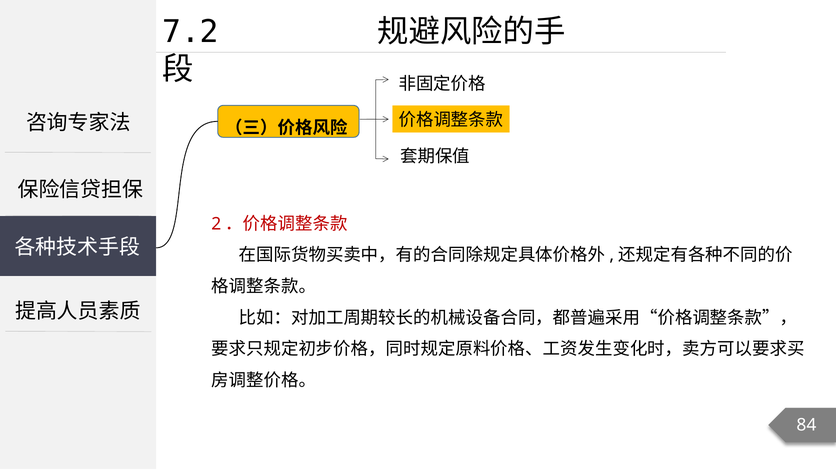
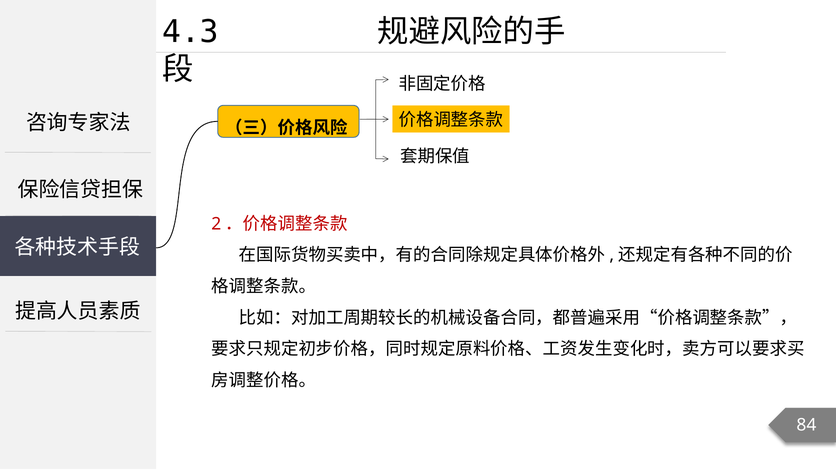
7.2: 7.2 -> 4.3 (191, 32)
